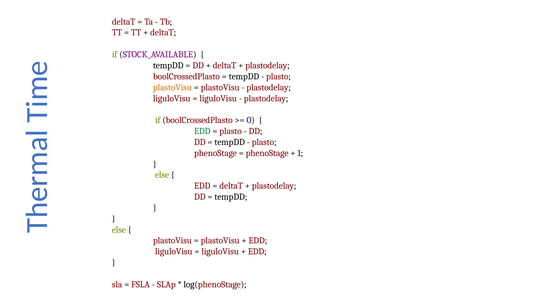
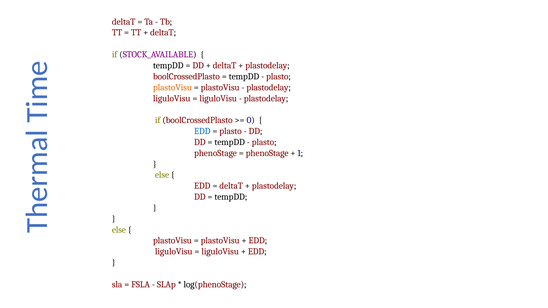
EDD colour: green -> blue (202, 131)
